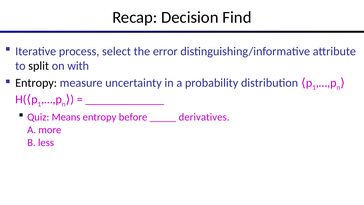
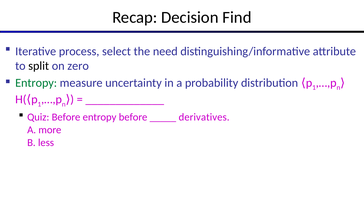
error: error -> need (165, 51)
with: with -> zero (78, 66)
Entropy colour: black -> green (36, 83)
Quiz Means: Means -> Before (66, 117)
